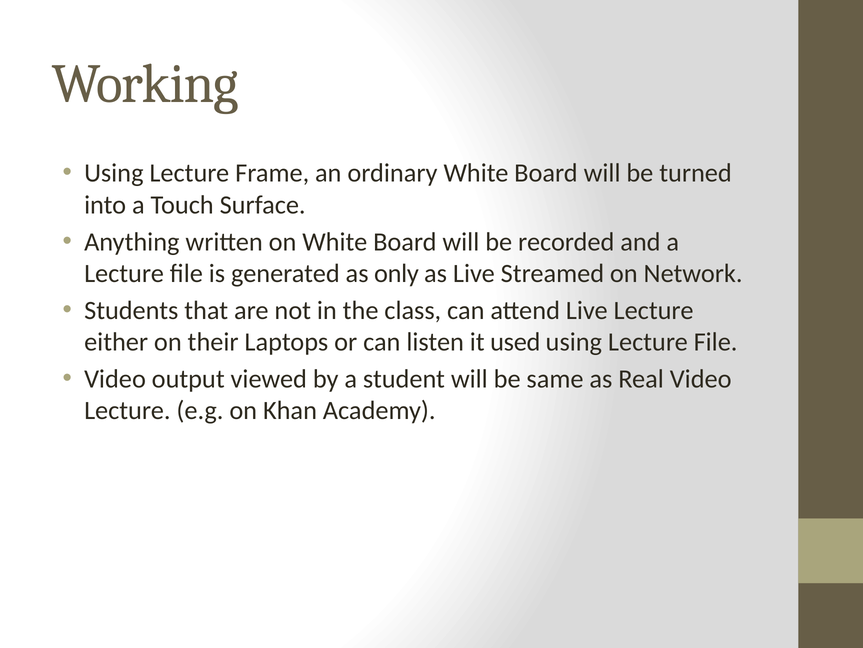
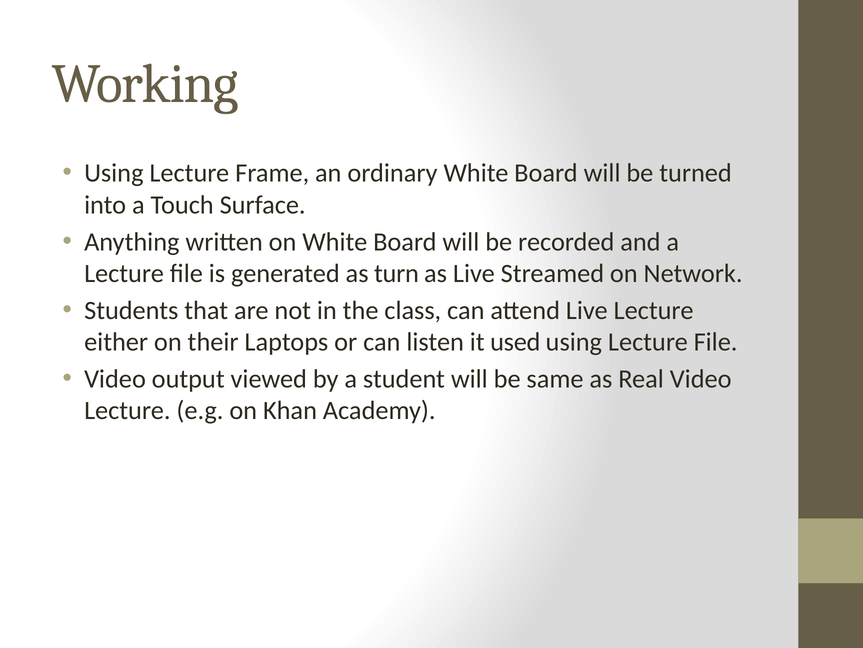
only: only -> turn (396, 273)
